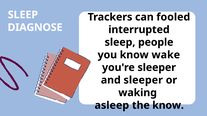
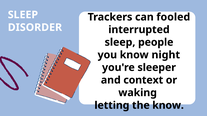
DIAGNOSE: DIAGNOSE -> DISORDER (35, 28)
wake: wake -> night (166, 55)
and sleeper: sleeper -> context (143, 80)
asleep: asleep -> letting (112, 106)
